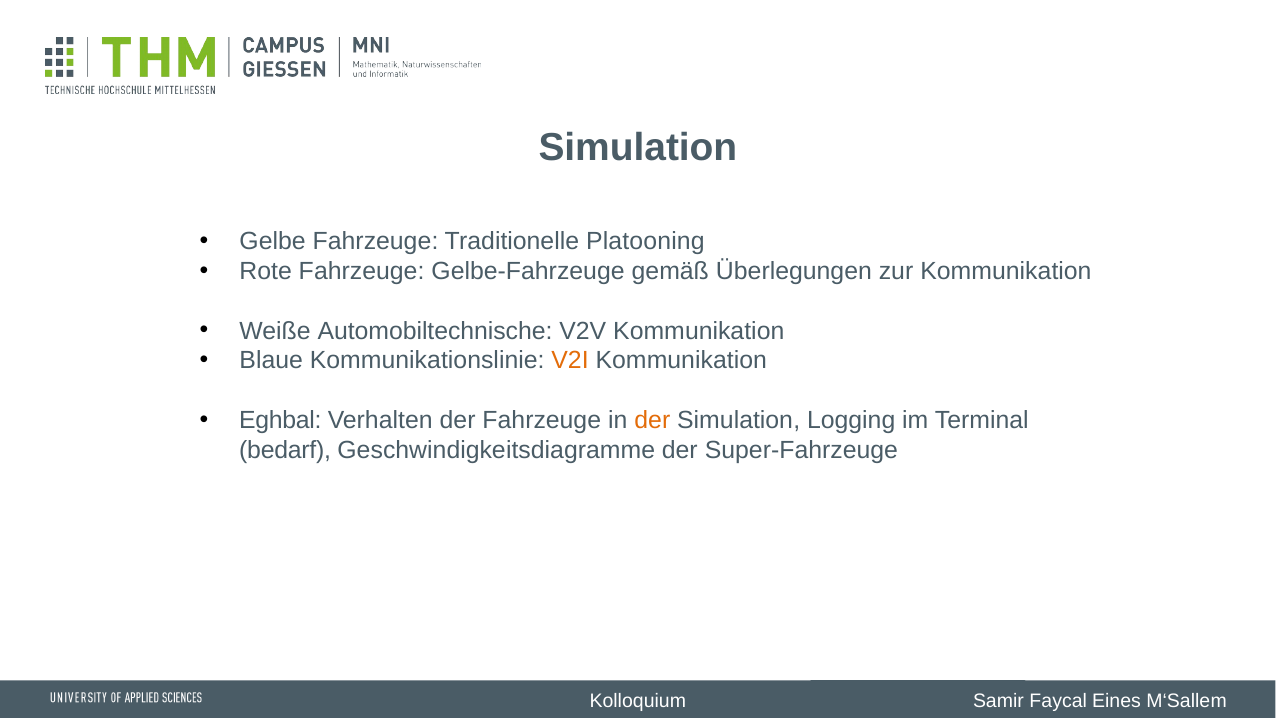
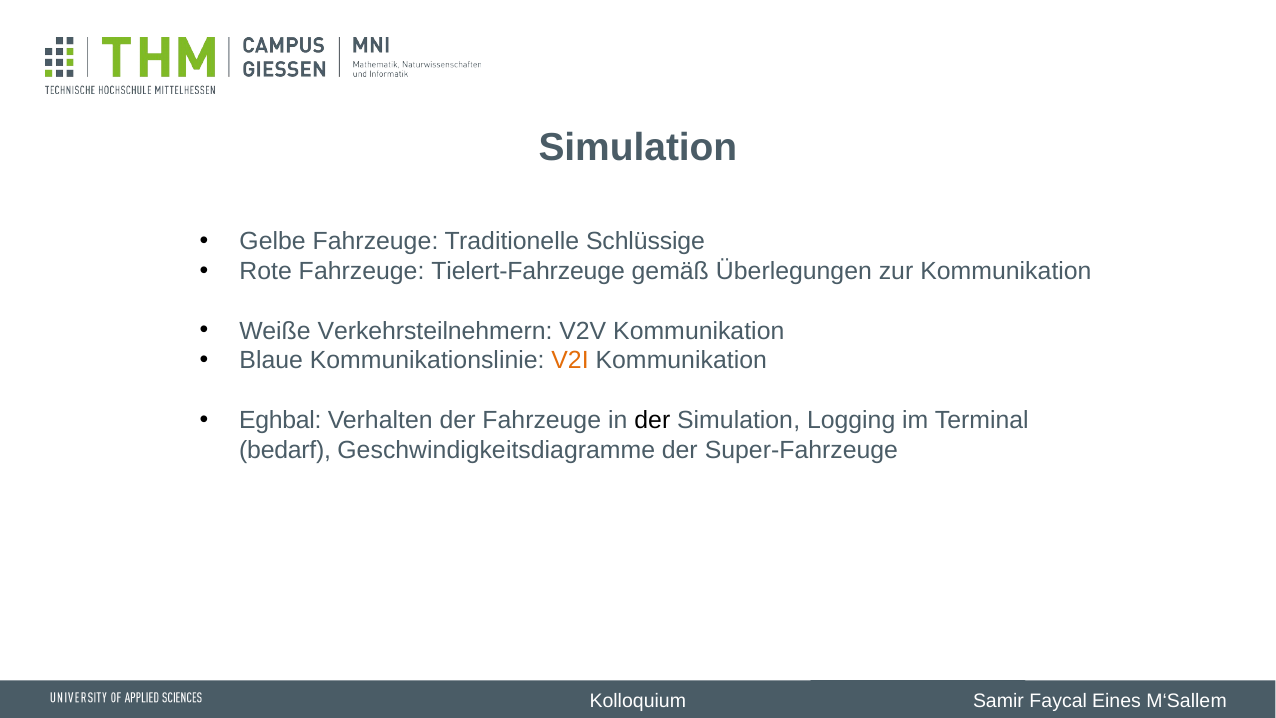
Platooning: Platooning -> Schlüssige (646, 241)
Gelbe-Fahrzeuge: Gelbe-Fahrzeuge -> Tielert-Fahrzeuge (528, 271)
Automobiltechnische: Automobiltechnische -> Verkehrsteilnehmern (435, 331)
der colour: orange -> black (652, 420)
